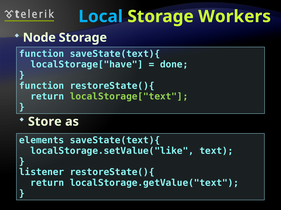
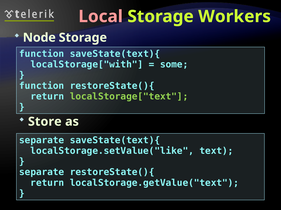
Local colour: light blue -> pink (101, 17)
localStorage["have: localStorage["have -> localStorage["with (87, 65)
done: done -> some (174, 65)
elements: elements -> separate (42, 141)
listener: listener -> separate (42, 173)
